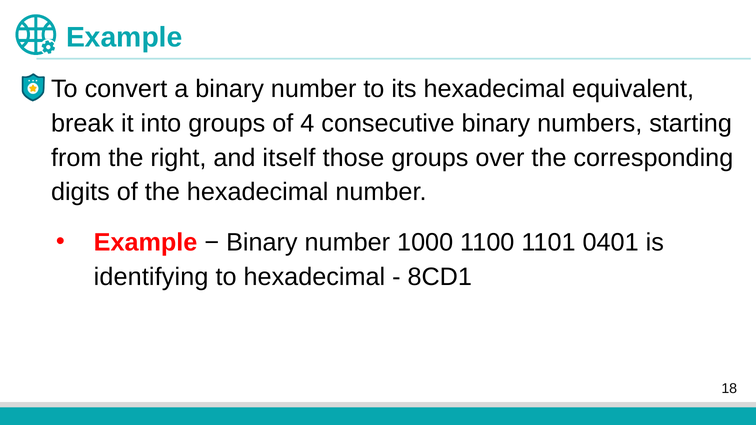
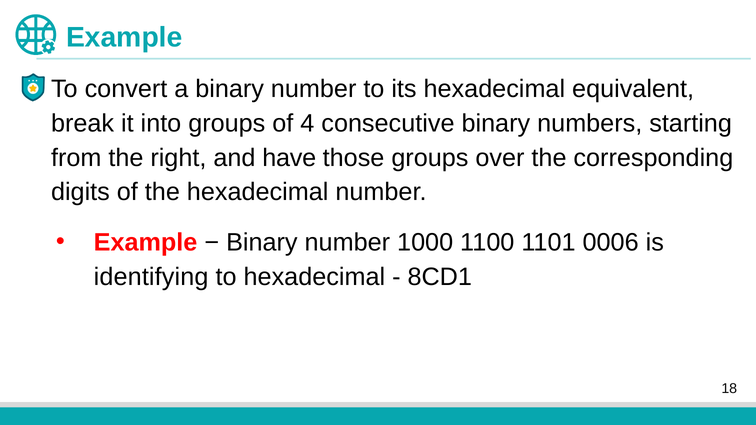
itself: itself -> have (289, 158)
0401: 0401 -> 0006 (611, 242)
